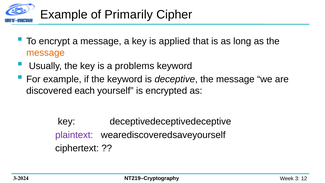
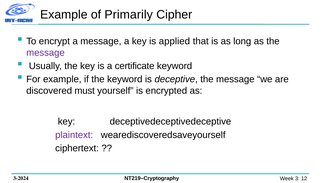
message colour: orange -> purple (45, 53)
problems: problems -> certificate (135, 66)
each: each -> must (85, 91)
